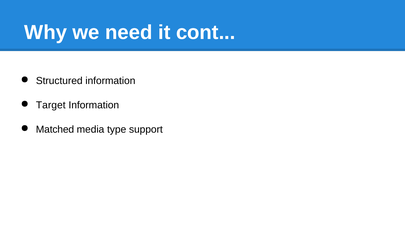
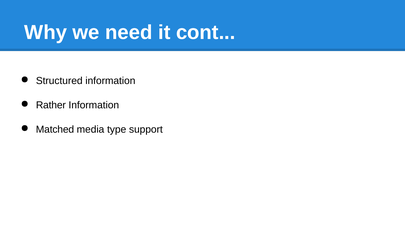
Target: Target -> Rather (51, 105)
